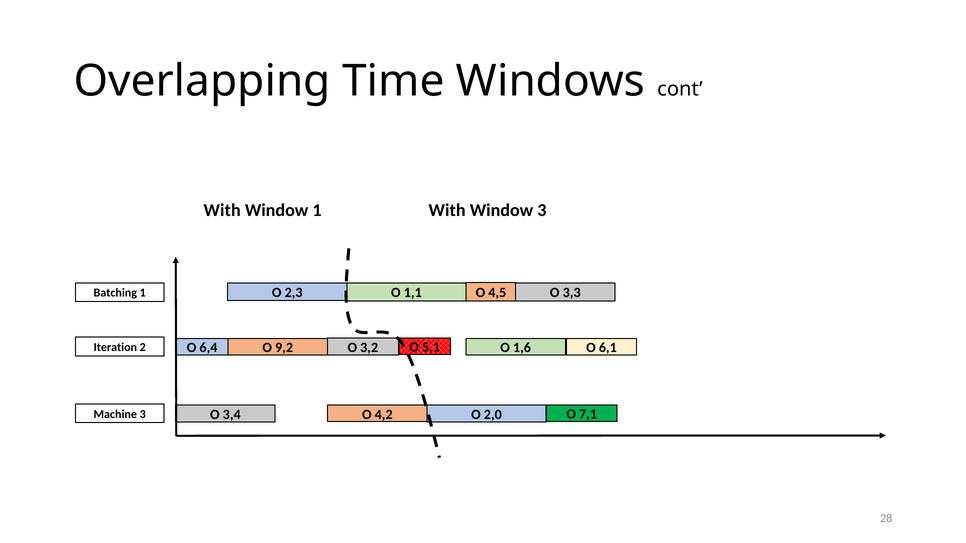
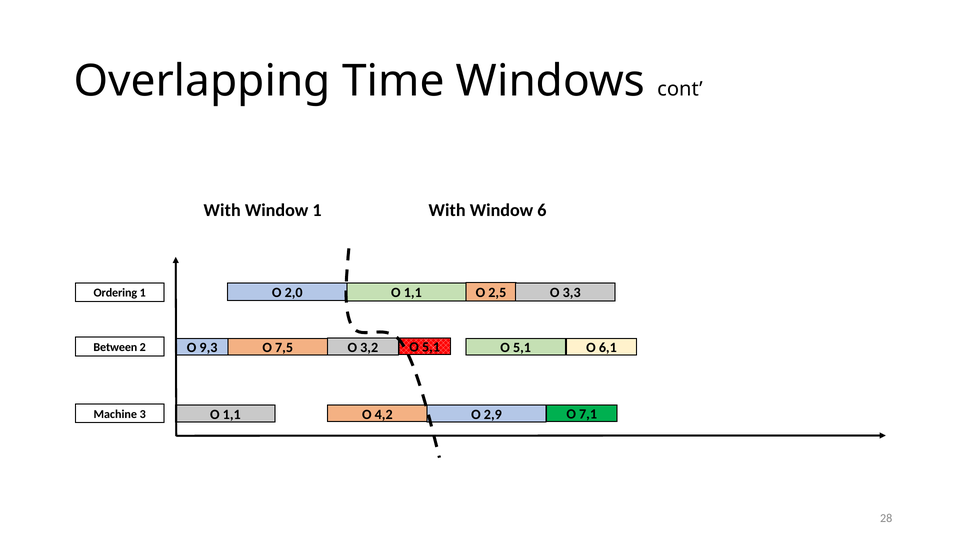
Window 3: 3 -> 6 (542, 211)
4,5: 4,5 -> 2,5 (497, 293)
2,3: 2,3 -> 2,0 (294, 293)
Batching: Batching -> Ordering (115, 293)
9,2: 9,2 -> 7,5 (284, 348)
6,4: 6,4 -> 9,3 (208, 348)
1,6: 1,6 -> 5,1 (522, 348)
Iteration: Iteration -> Between (115, 347)
3,4: 3,4 -> 1,1 (232, 415)
2,0: 2,0 -> 2,9 (493, 415)
